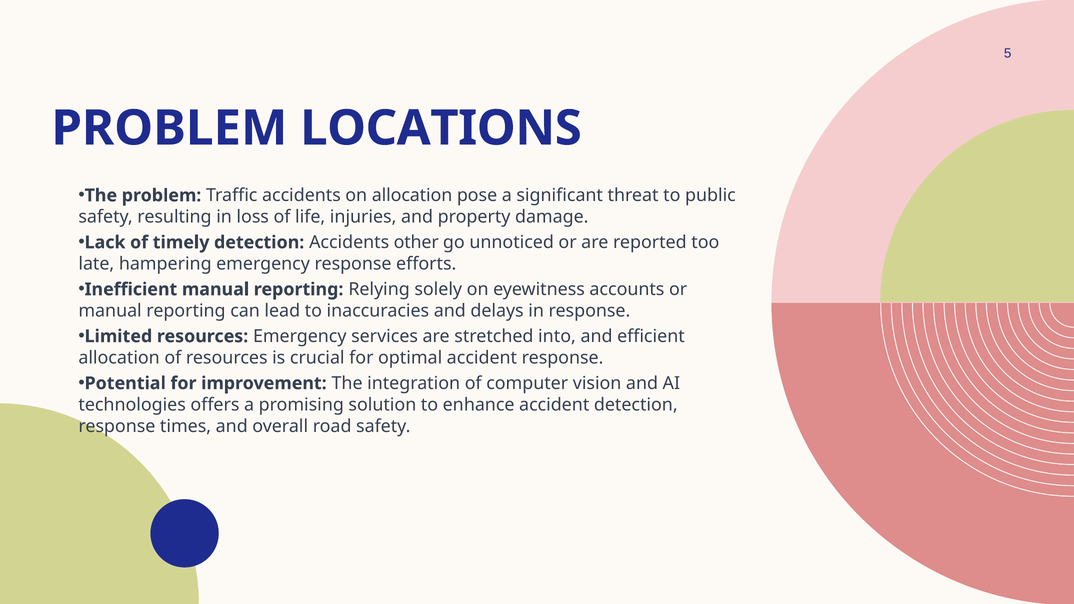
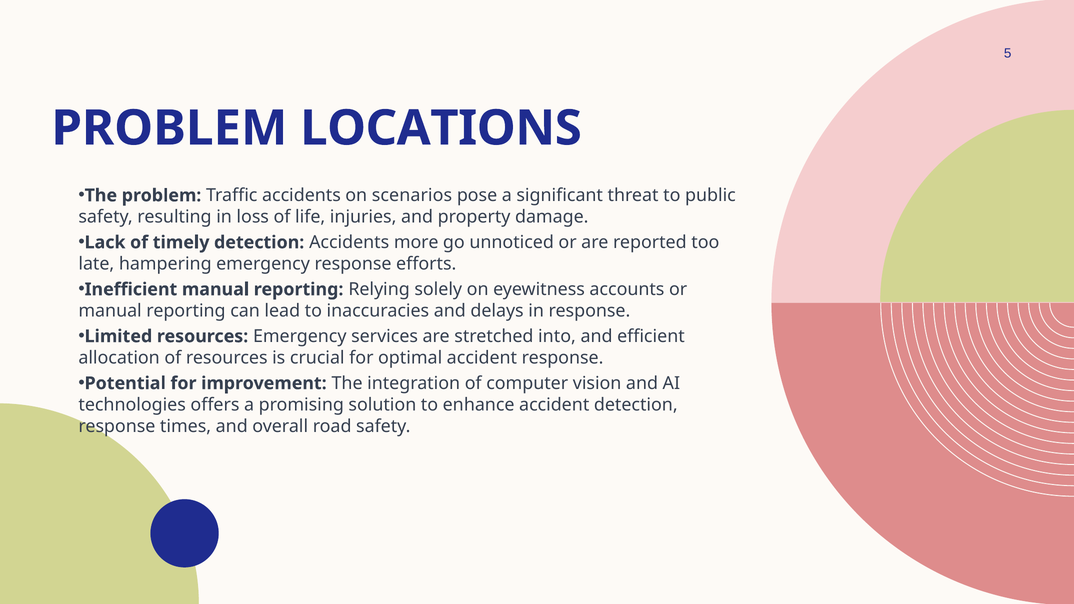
on allocation: allocation -> scenarios (412, 196)
other: other -> more (416, 242)
